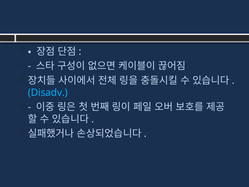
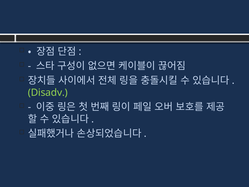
Disadv colour: light blue -> light green (48, 92)
